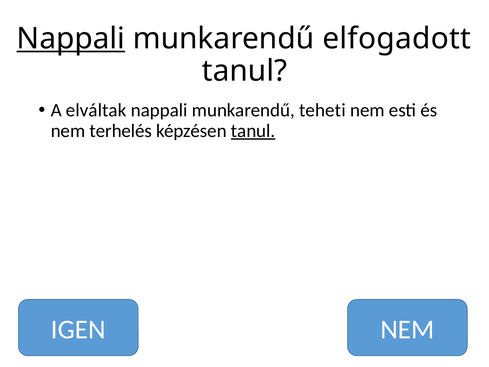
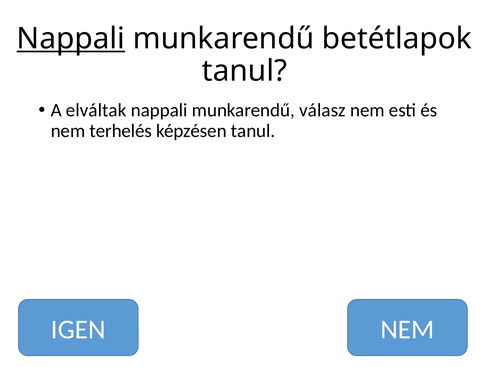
elfogadott: elfogadott -> betétlapok (397, 39)
teheti: teheti -> válasz (322, 110)
tanul underline: present -> none (253, 131)
